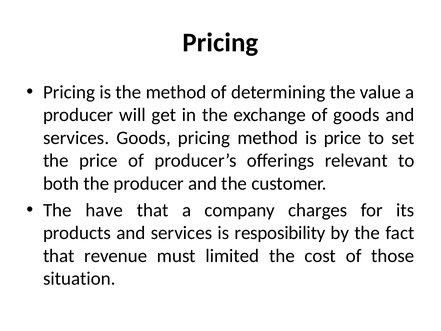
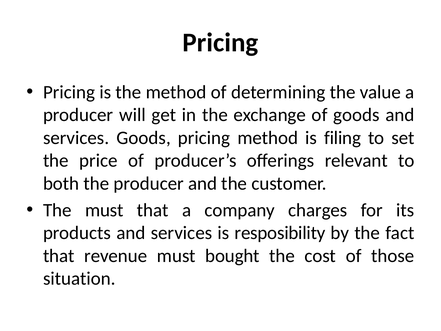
is price: price -> filing (343, 138)
The have: have -> must (104, 210)
limited: limited -> bought (232, 256)
